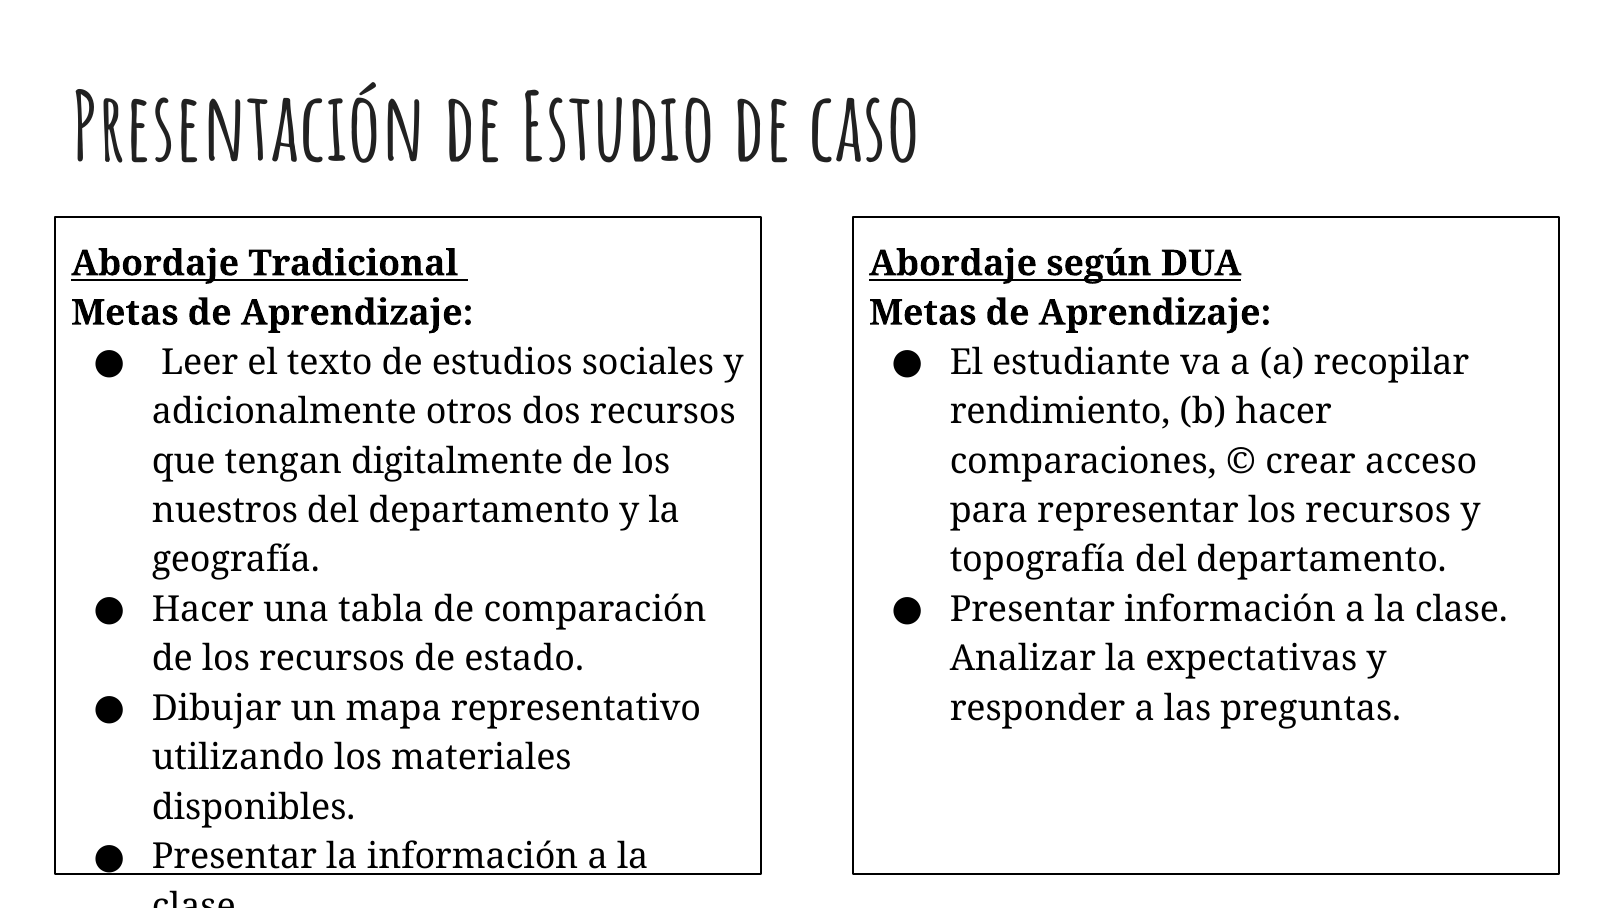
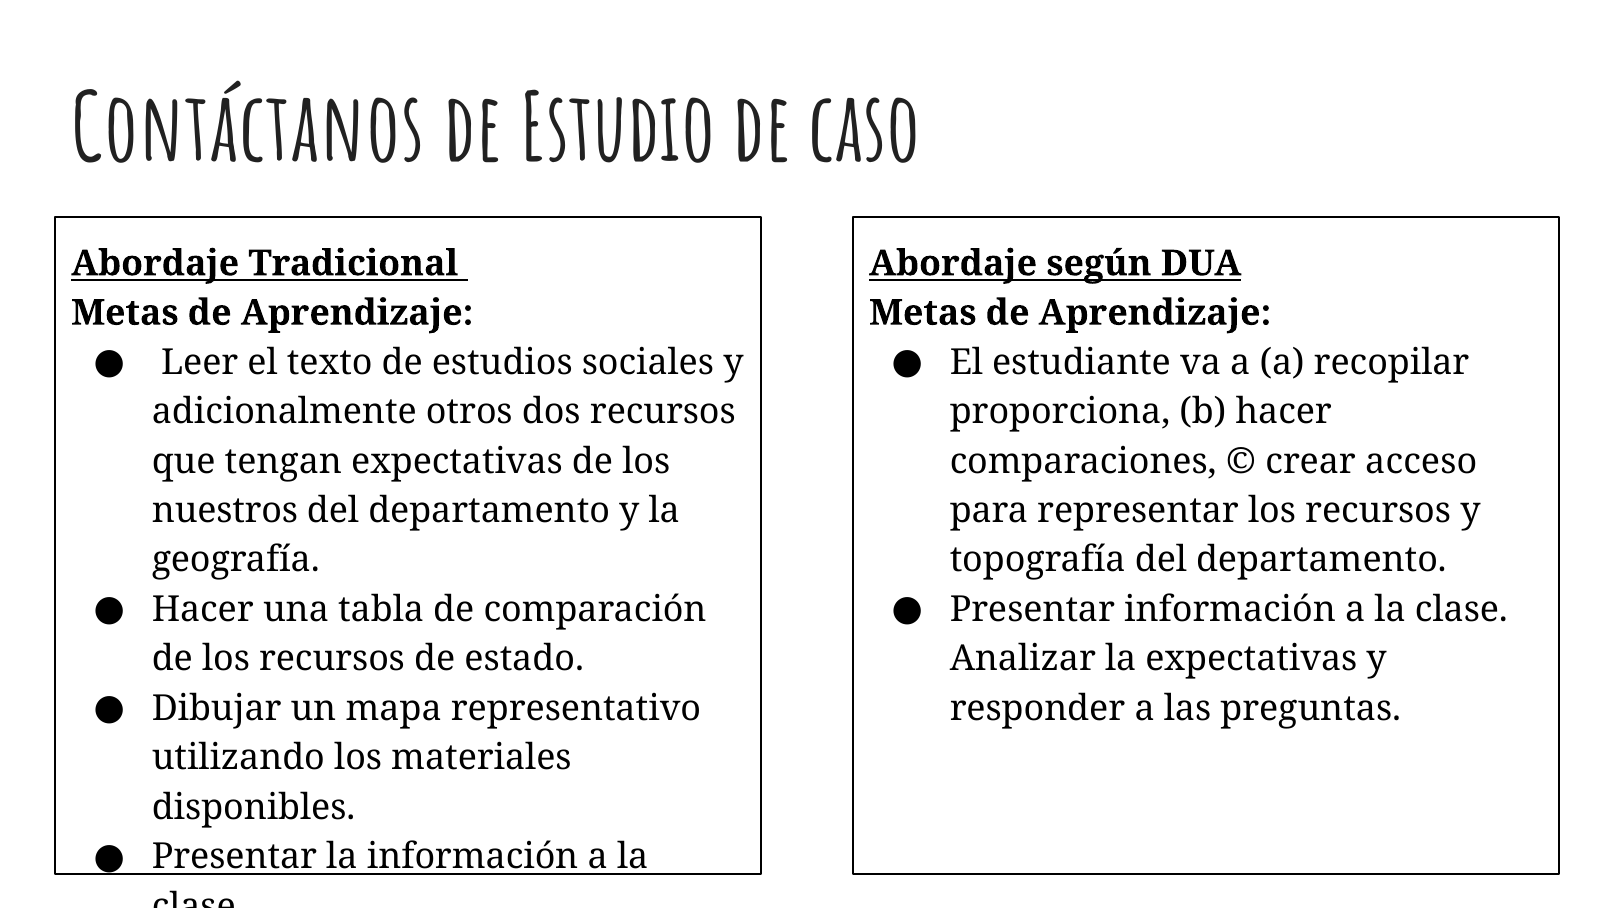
Presentación: Presentación -> Contáctanos (248, 131)
rendimiento: rendimiento -> proporciona (1060, 412)
tengan digitalmente: digitalmente -> expectativas (457, 461)
